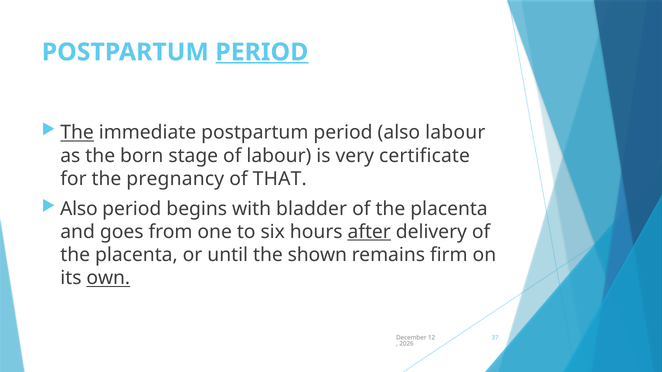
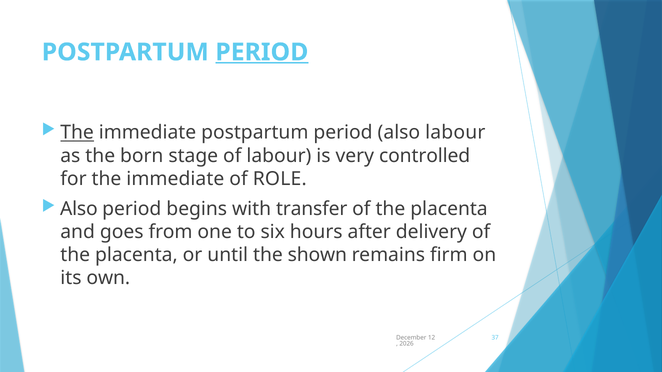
certificate: certificate -> controlled (425, 156)
for the pregnancy: pregnancy -> immediate (175, 179)
THAT: THAT -> ROLE (280, 179)
bladder: bladder -> transfer (312, 209)
after underline: present -> none (369, 232)
own underline: present -> none (108, 278)
